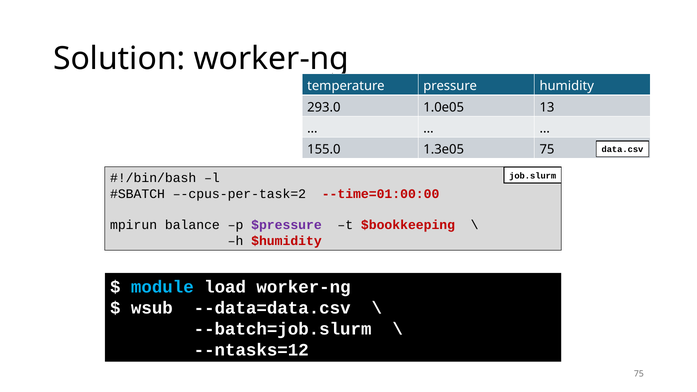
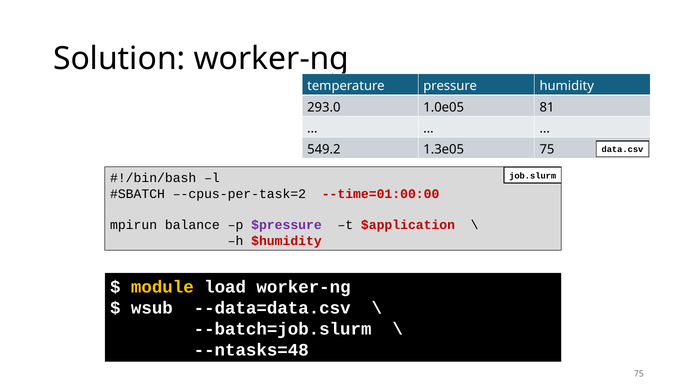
13: 13 -> 81 (547, 107)
155.0: 155.0 -> 549.2 (324, 150)
$bookkeeping: $bookkeeping -> $application (408, 225)
module colour: light blue -> yellow (162, 287)
--ntasks=12: --ntasks=12 -> --ntasks=48 (251, 350)
